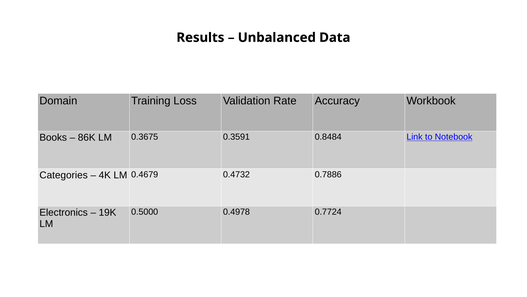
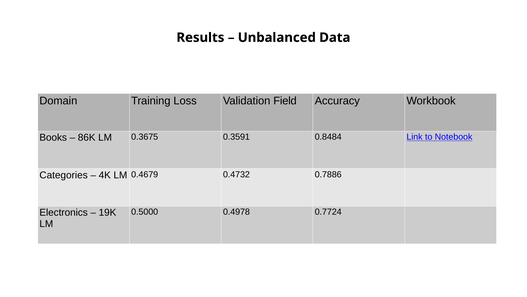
Rate: Rate -> Field (285, 101)
